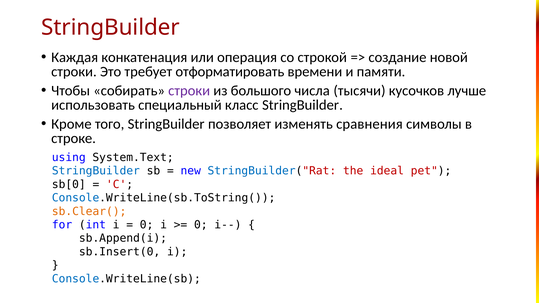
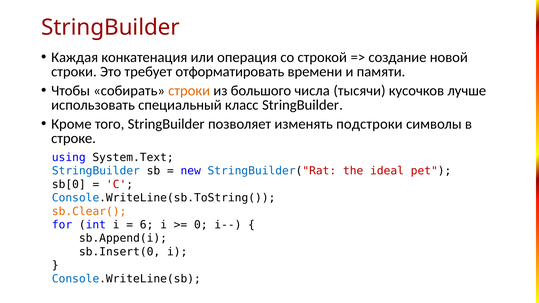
строки colour: purple -> orange (189, 91)
сравнения: сравнения -> подстроки (369, 124)
0: 0 -> 6 (147, 225)
